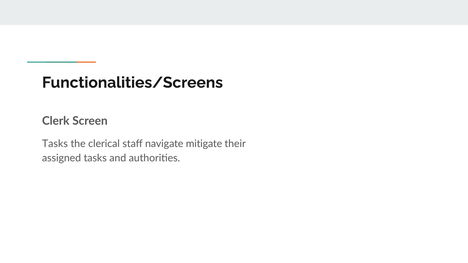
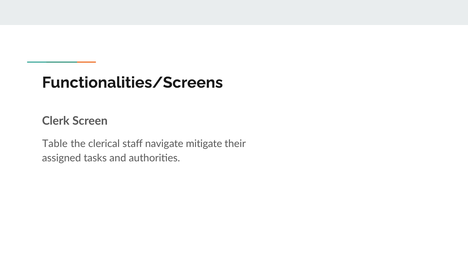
Tasks: Tasks -> Table (55, 144)
